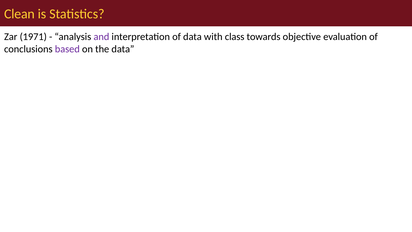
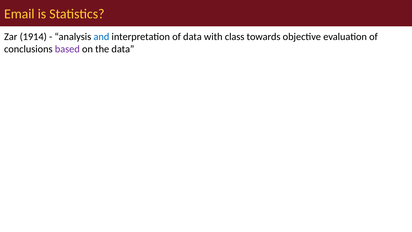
Clean: Clean -> Email (19, 14)
1971: 1971 -> 1914 (33, 37)
and colour: purple -> blue (101, 37)
